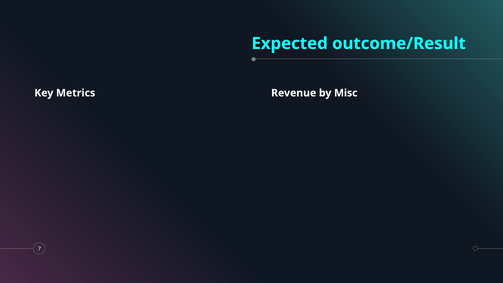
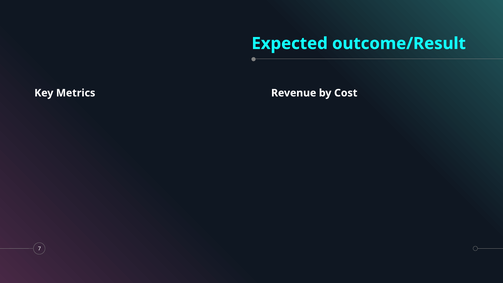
Misc: Misc -> Cost (346, 93)
